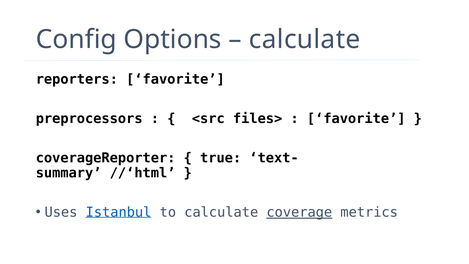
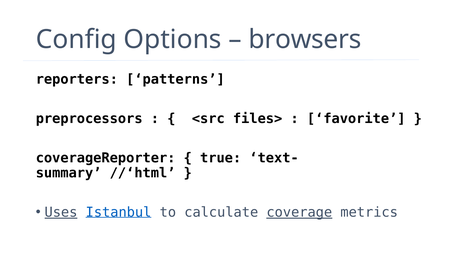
calculate: calculate -> browsers (305, 39)
reporters favorite: favorite -> patterns (175, 79)
Uses underline: none -> present (61, 212)
